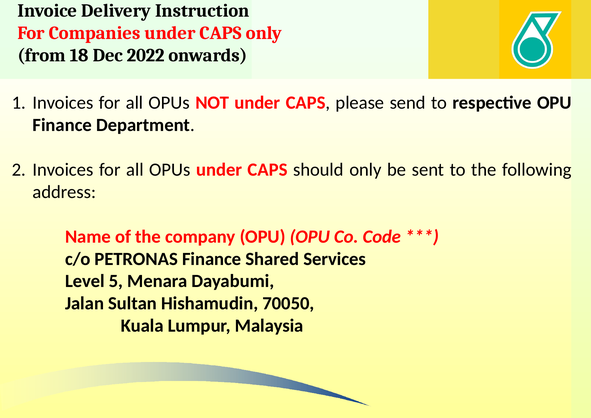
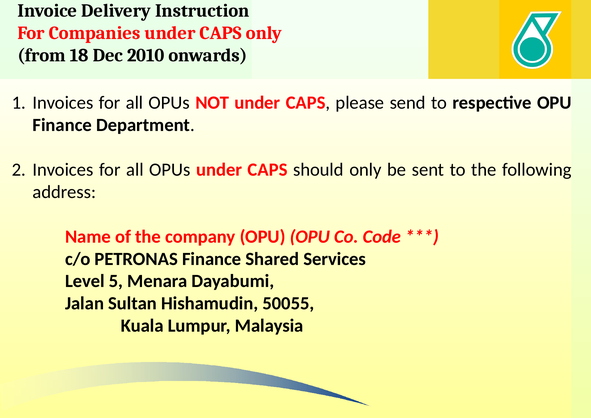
2022: 2022 -> 2010 (146, 55)
70050: 70050 -> 50055 (288, 304)
